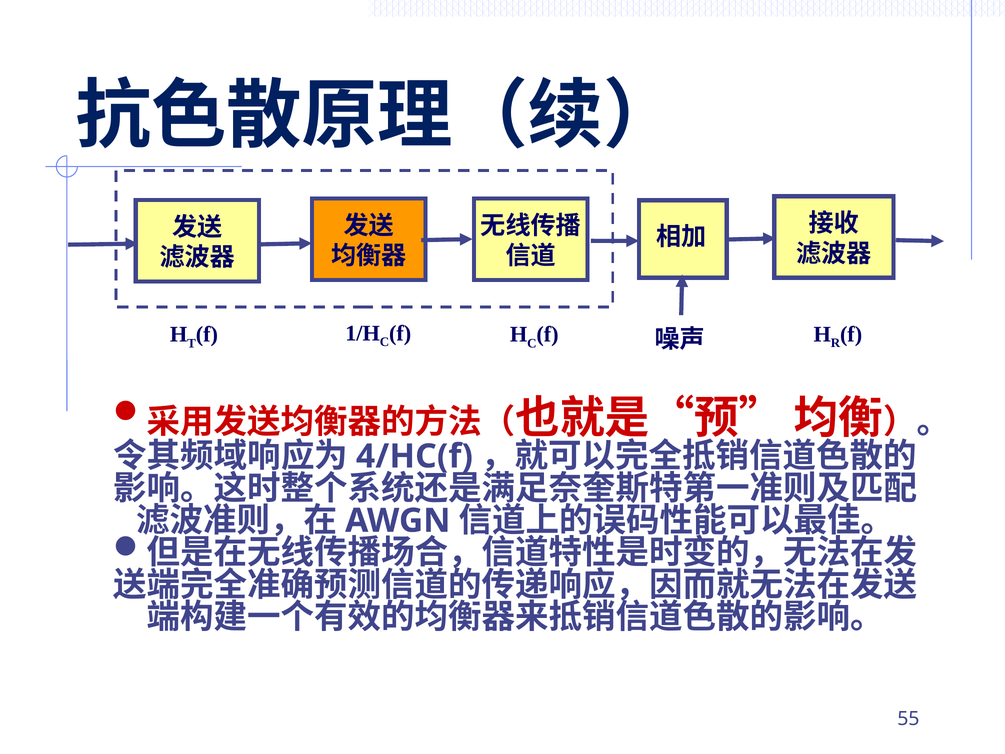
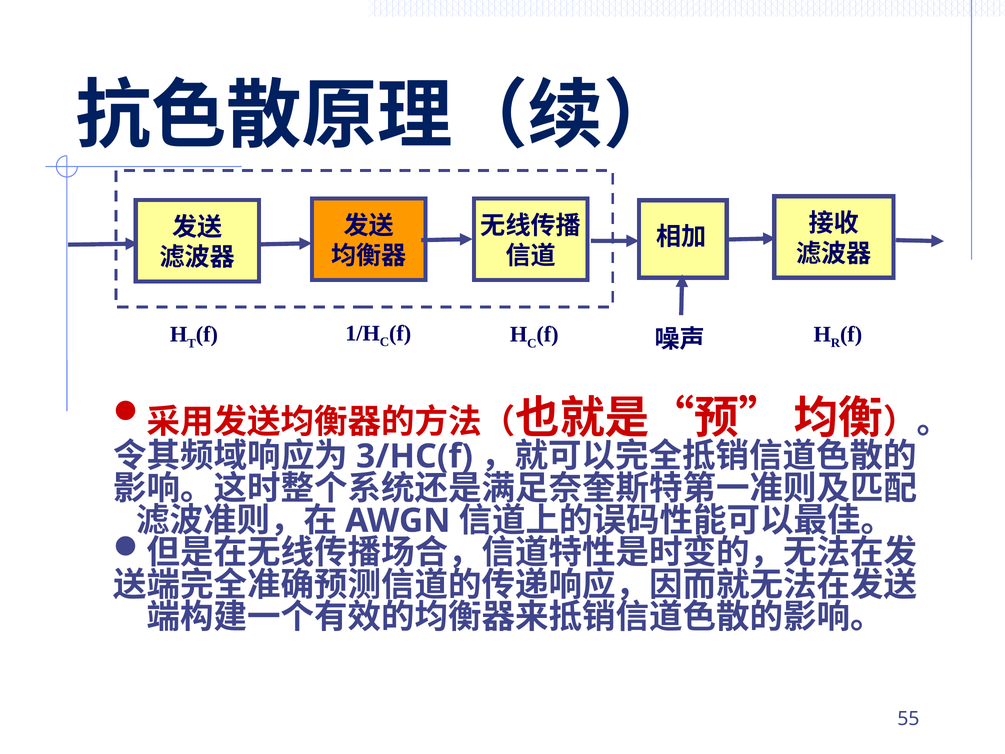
4/HC(f: 4/HC(f -> 3/HC(f (414, 456)
